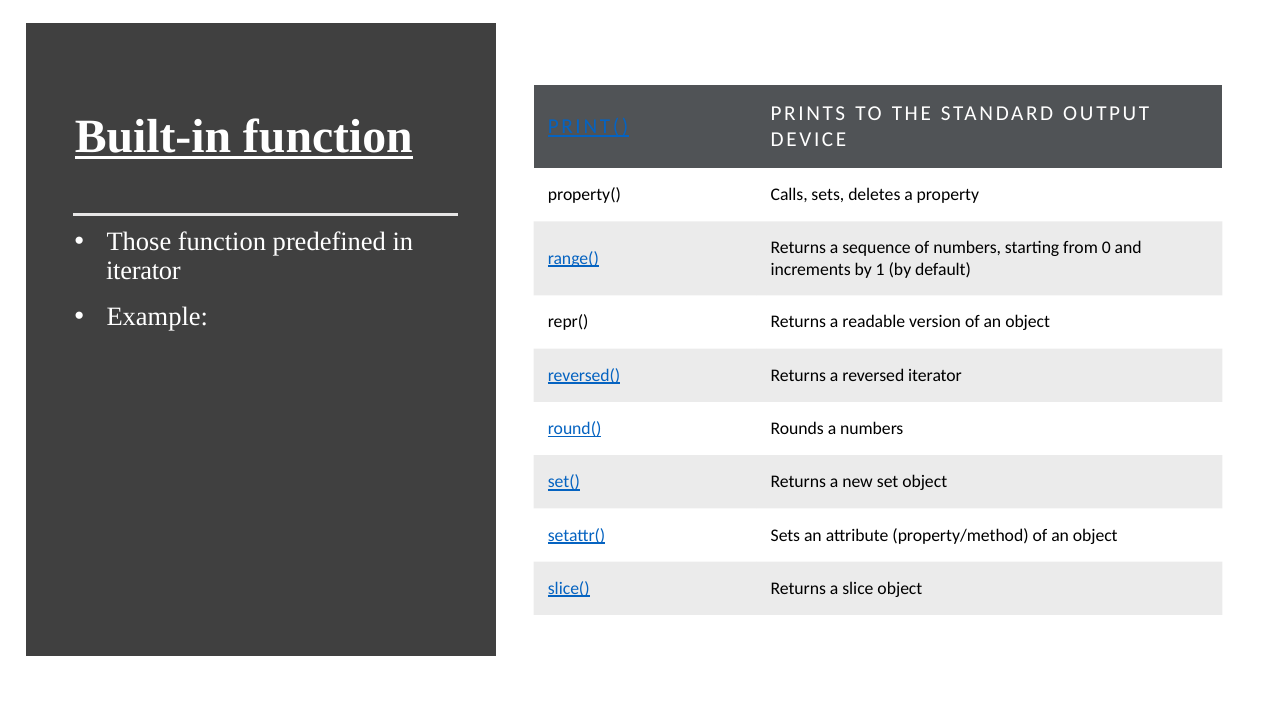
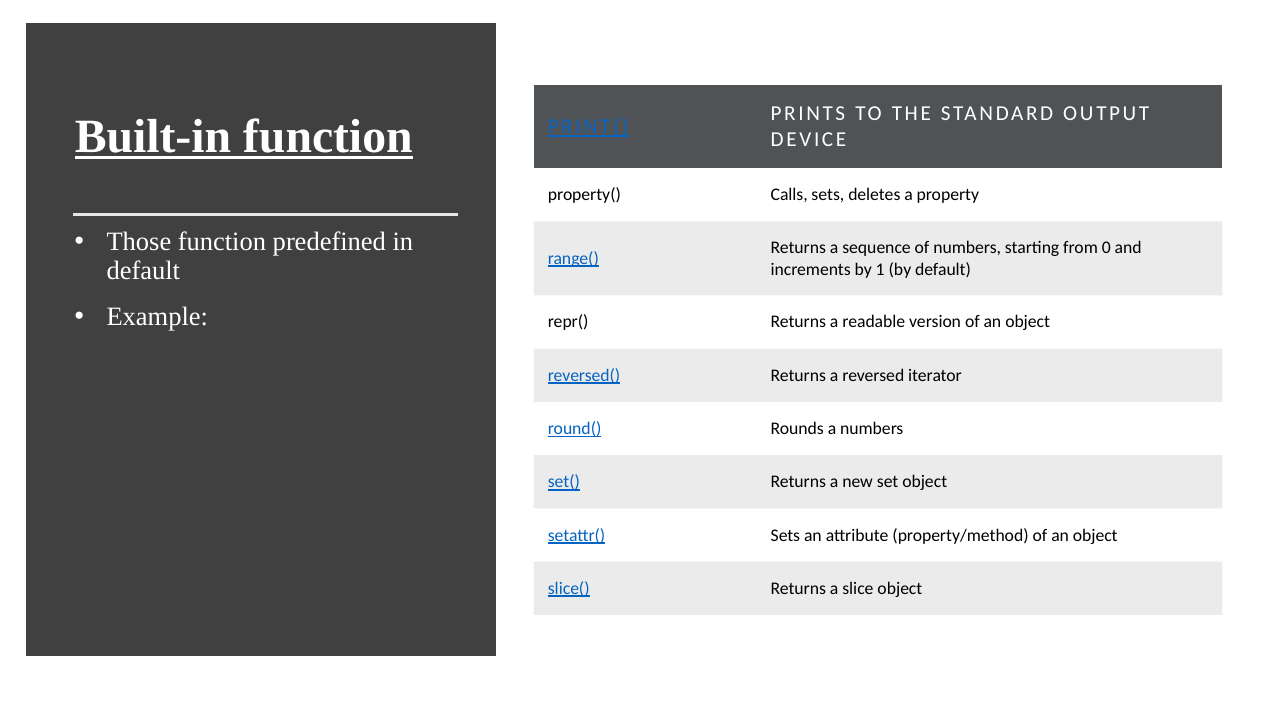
iterator: iterator -> default (143, 271)
